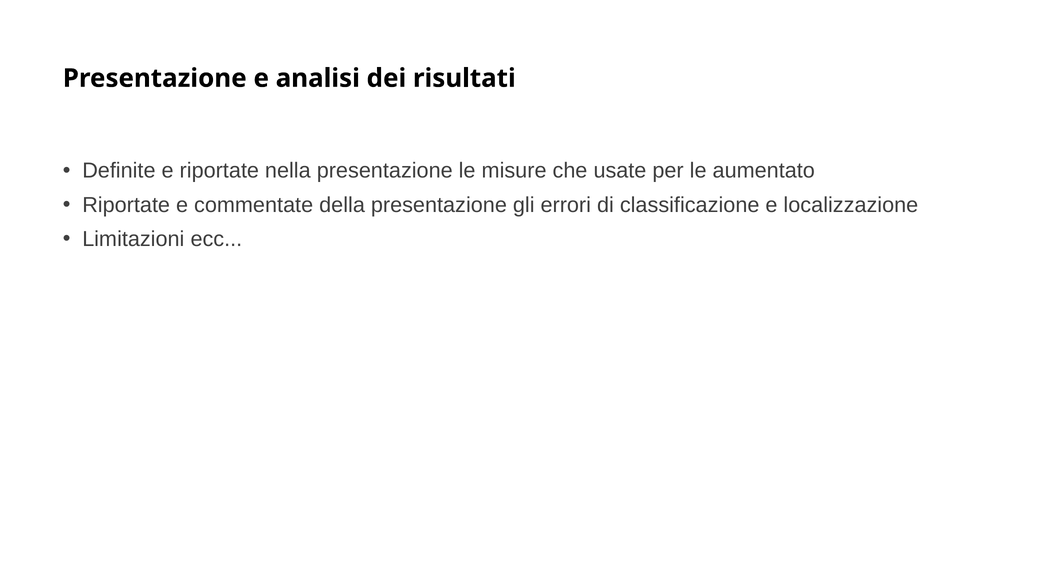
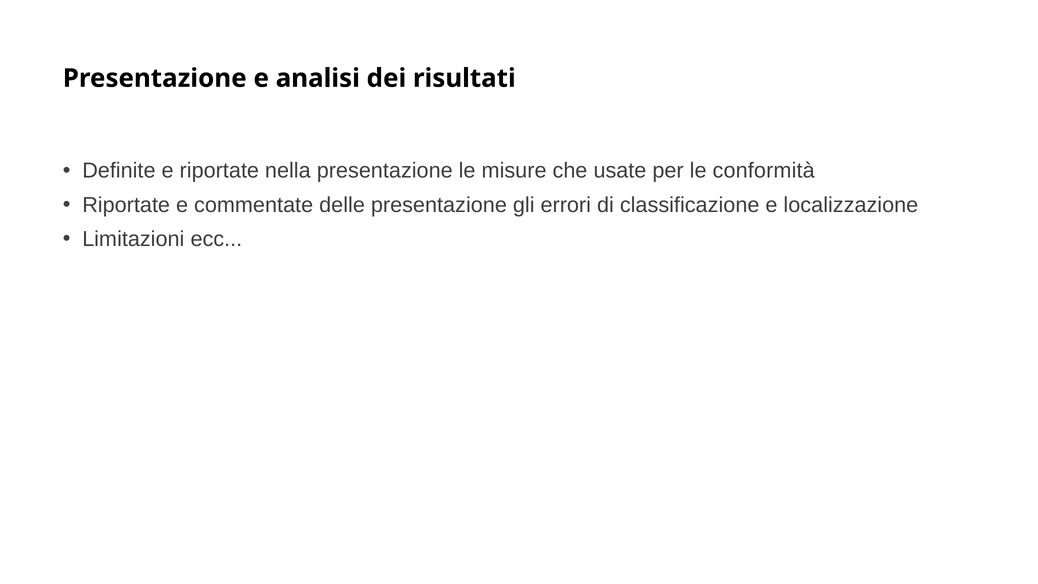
aumentato: aumentato -> conformità (764, 171)
della: della -> delle (342, 205)
